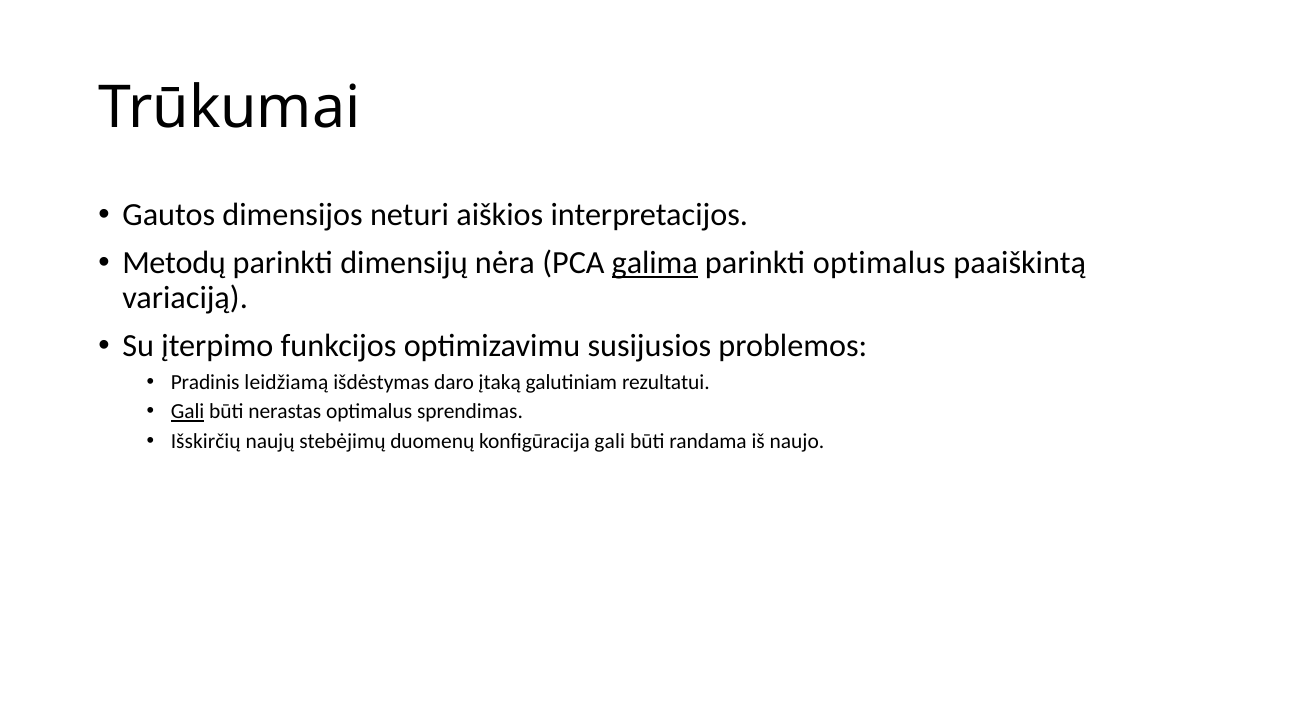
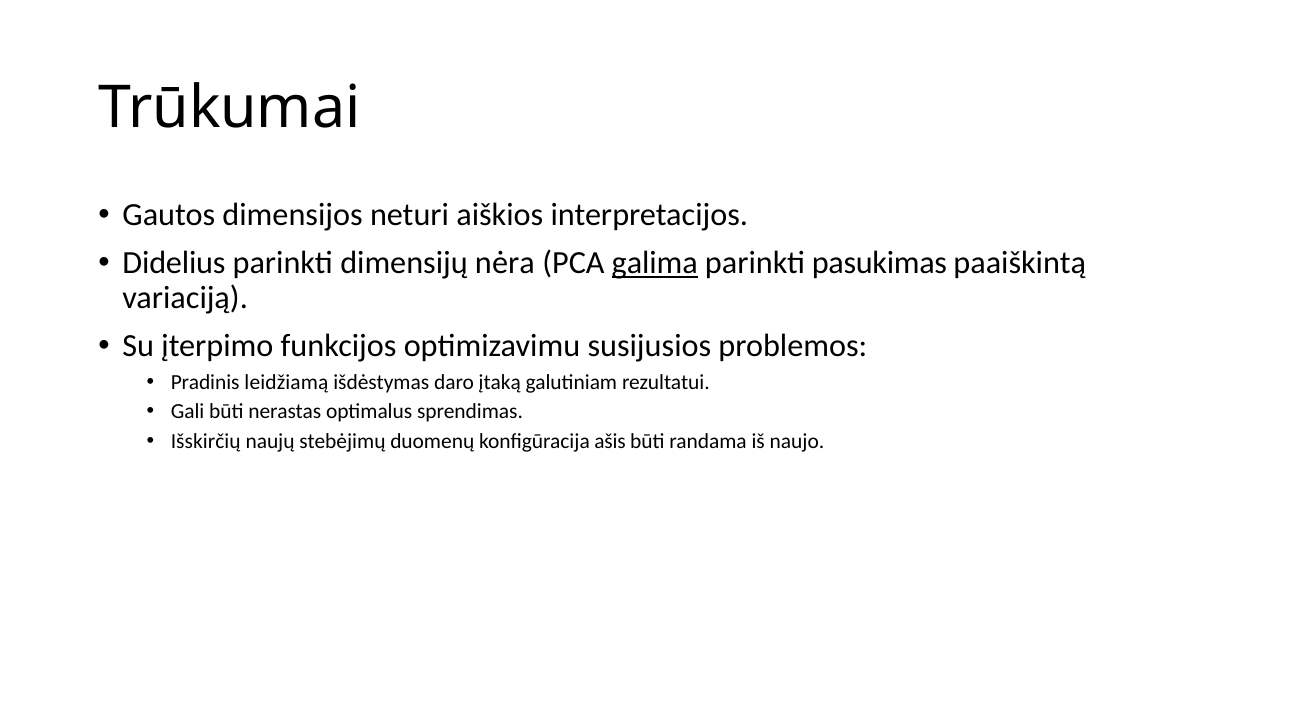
Metodų: Metodų -> Didelius (174, 263)
parinkti optimalus: optimalus -> pasukimas (879, 263)
Gali underline: present -> none (188, 412)
konfigūracija gali: gali -> ašis (610, 442)
